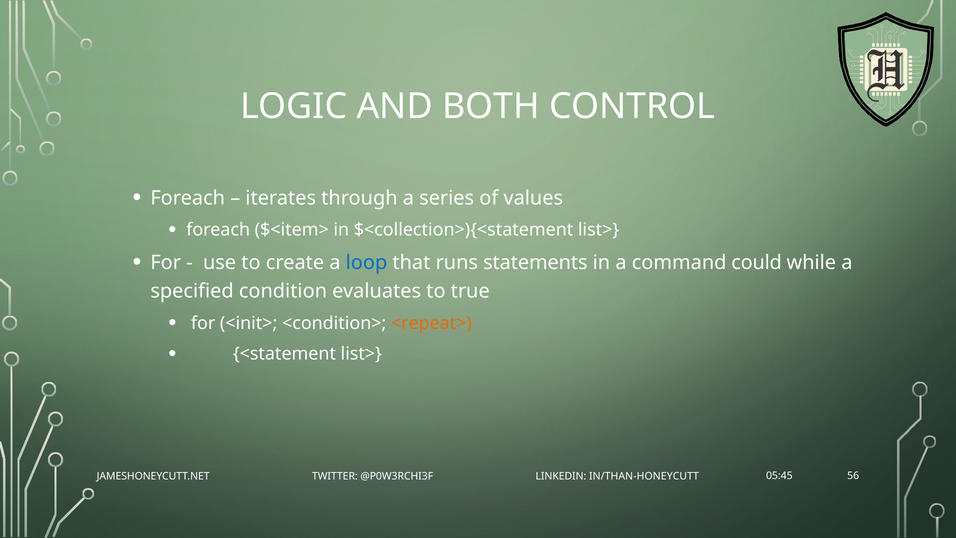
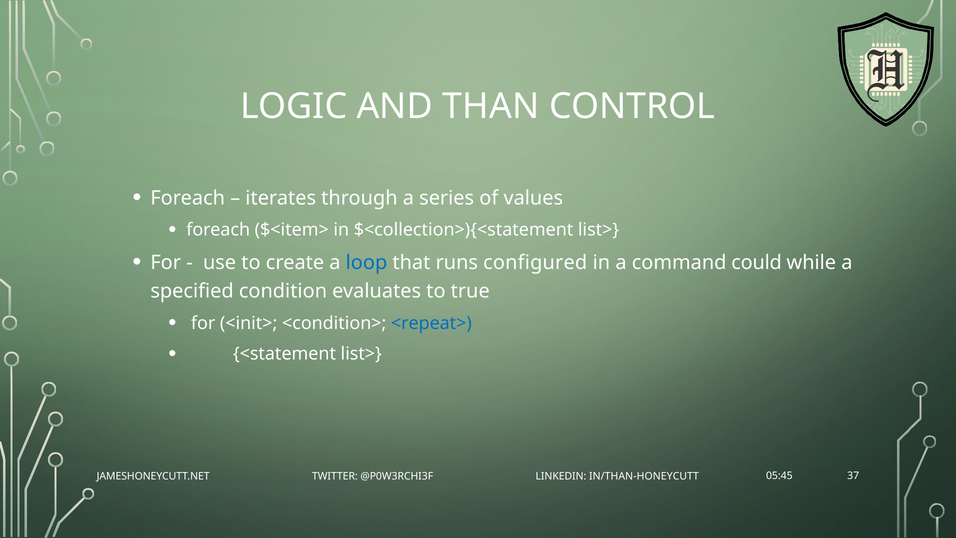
BOTH: BOTH -> THAN (491, 106)
statements: statements -> configured (535, 263)
<repeat> colour: orange -> blue (431, 323)
56: 56 -> 37 (853, 476)
